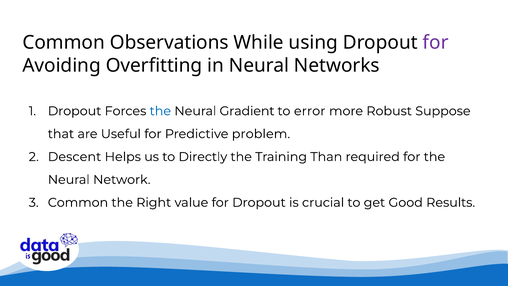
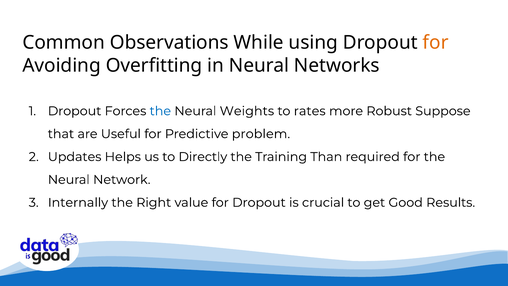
for colour: purple -> orange (436, 43)
Gradient: Gradient -> Weights (247, 111)
error: error -> rates (310, 111)
Descent: Descent -> Updates (75, 157)
Common: Common -> Internally (78, 202)
